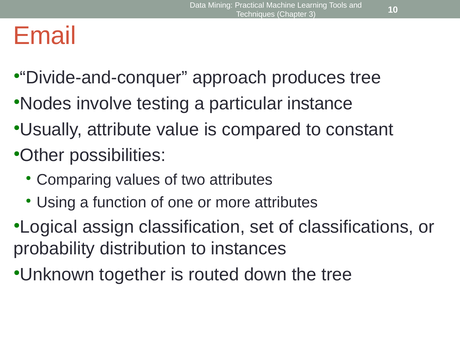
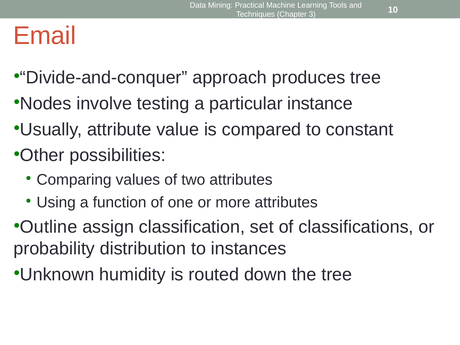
Logical: Logical -> Outline (49, 227)
together: together -> humidity (133, 274)
